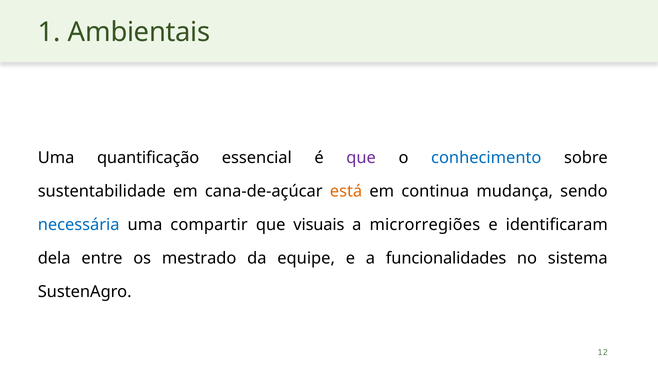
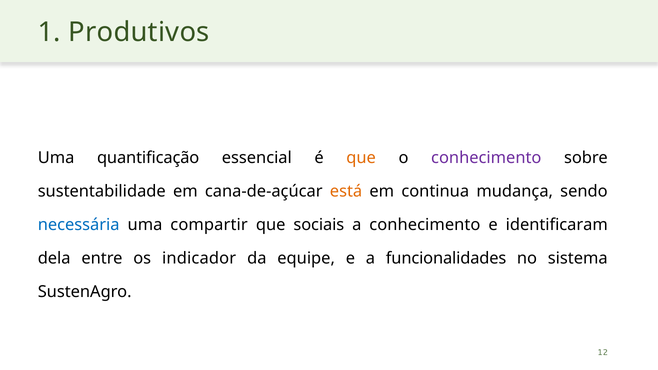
Ambientais: Ambientais -> Produtivos (139, 32)
que colour: purple -> orange (361, 158)
conhecimento colour: blue -> purple (486, 158)
visuais: visuais -> sociais (319, 225)
a microrregiões: microrregiões -> conhecimento (425, 225)
mestrado: mestrado -> indicador (199, 258)
